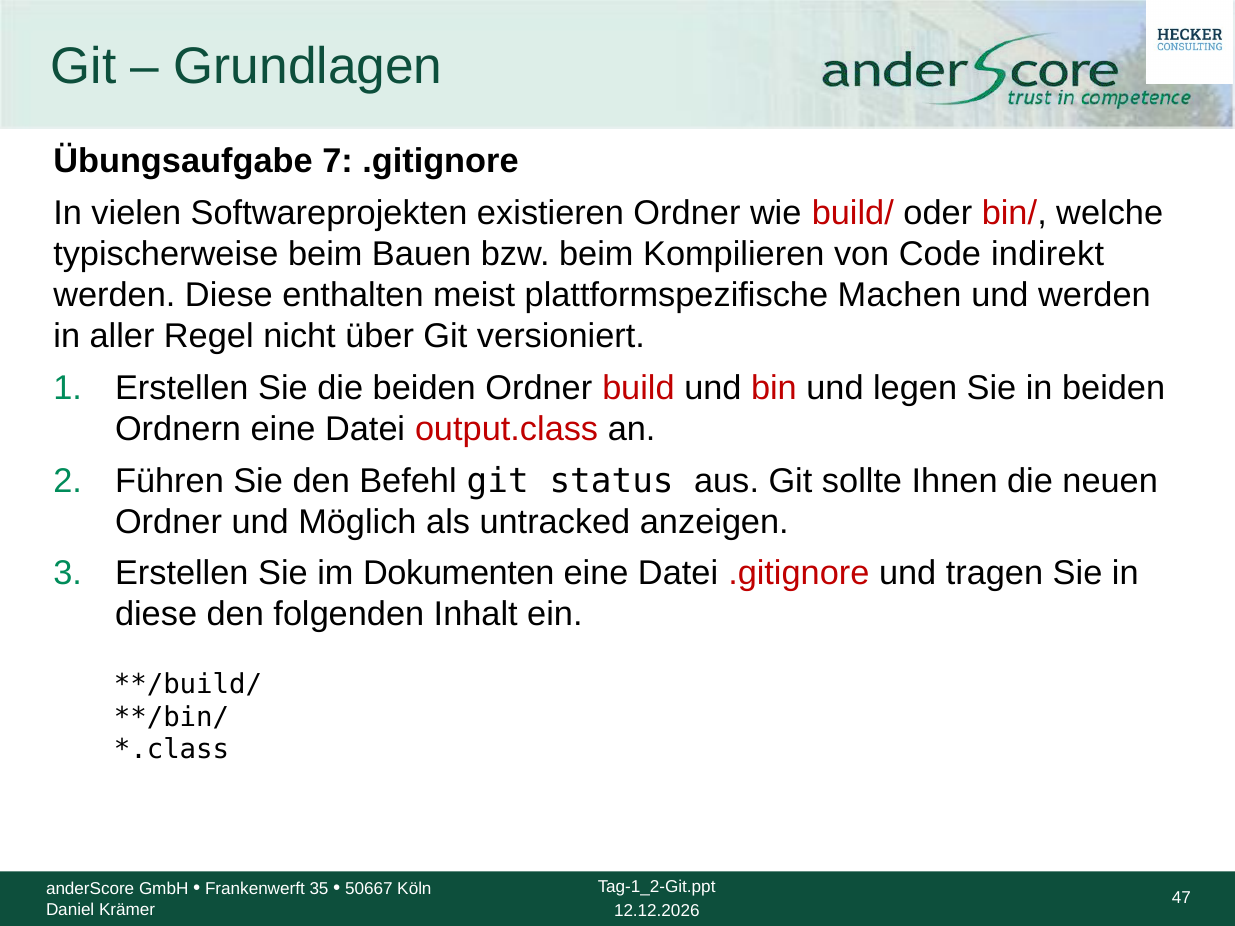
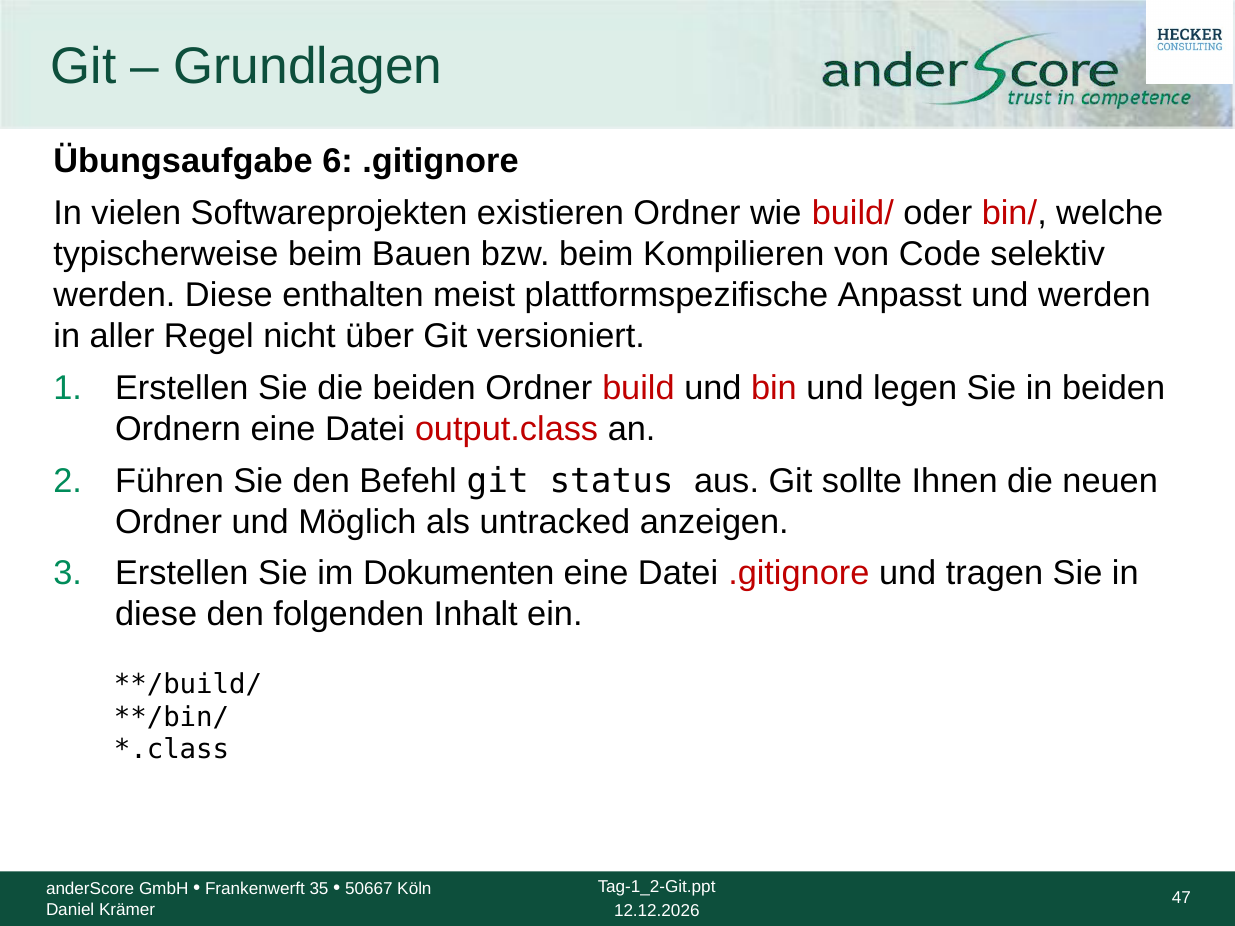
7: 7 -> 6 (338, 162)
indirekt: indirekt -> selektiv (1048, 254)
Machen: Machen -> Anpasst (900, 296)
